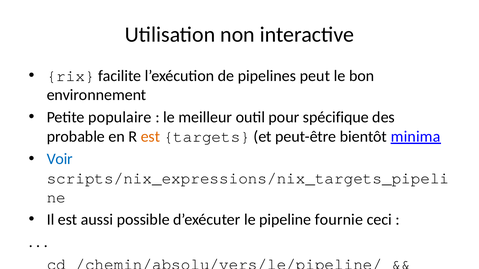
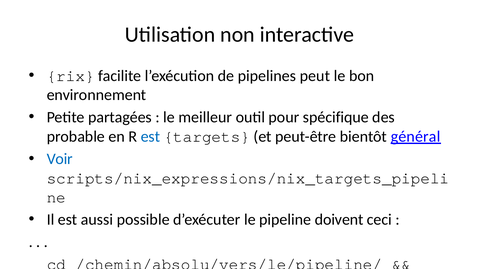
populaire: populaire -> partagées (120, 117)
est colour: orange -> blue (150, 137)
minima: minima -> général (416, 137)
fournie: fournie -> doivent (339, 220)
